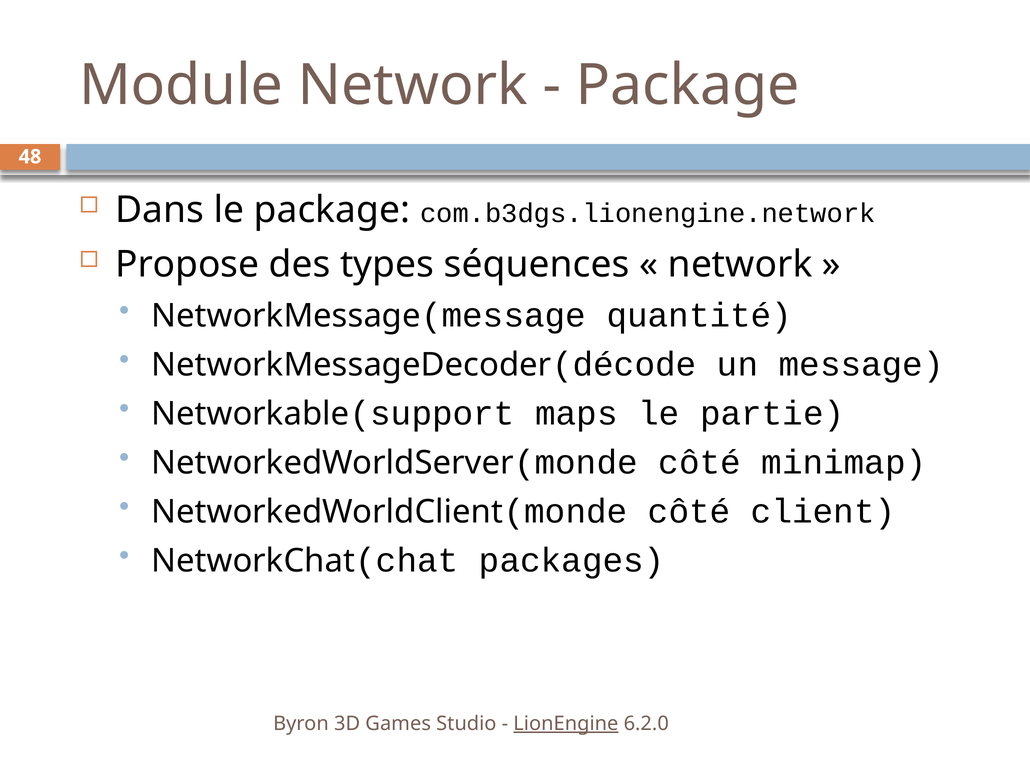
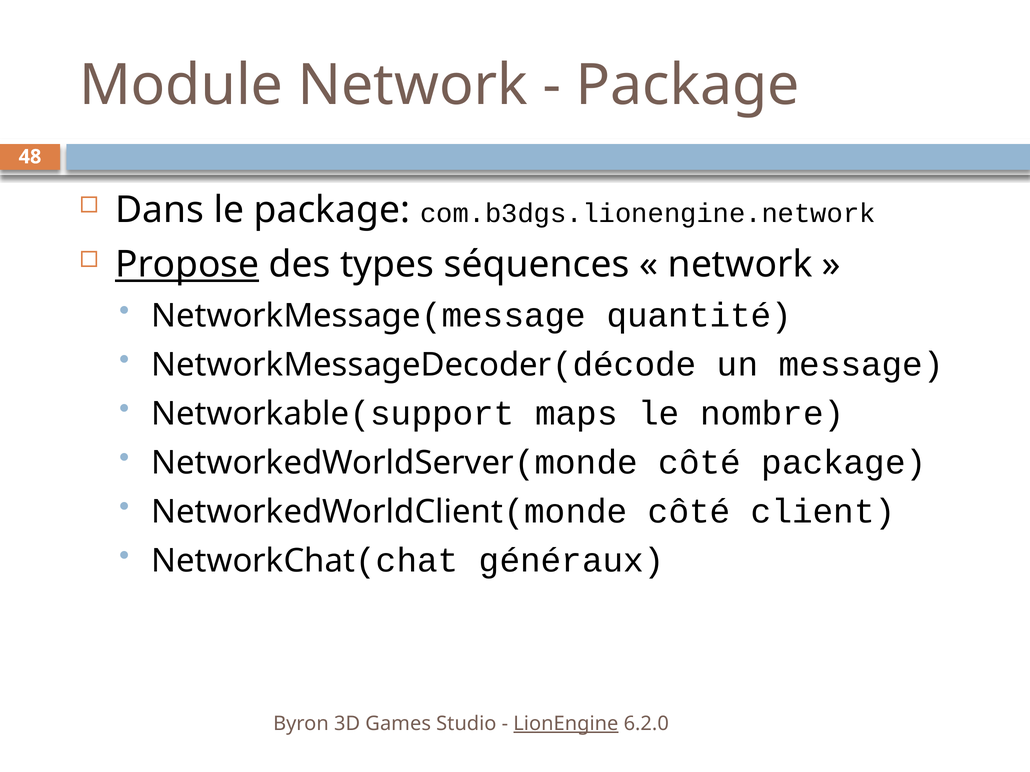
Propose underline: none -> present (187, 265)
partie: partie -> nombre (772, 414)
côté minimap: minimap -> package (844, 463)
packages: packages -> généraux (572, 561)
